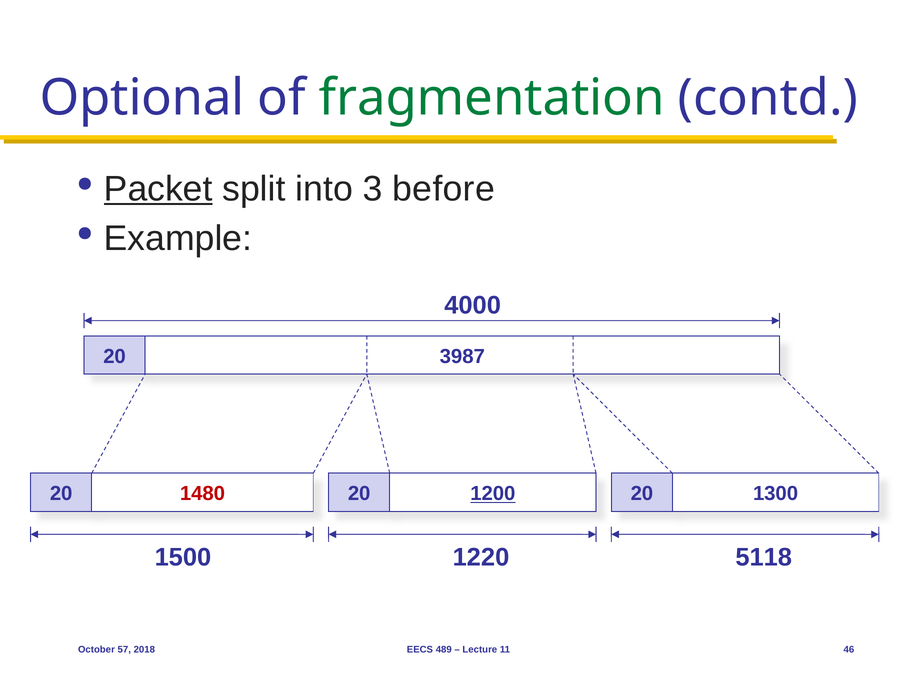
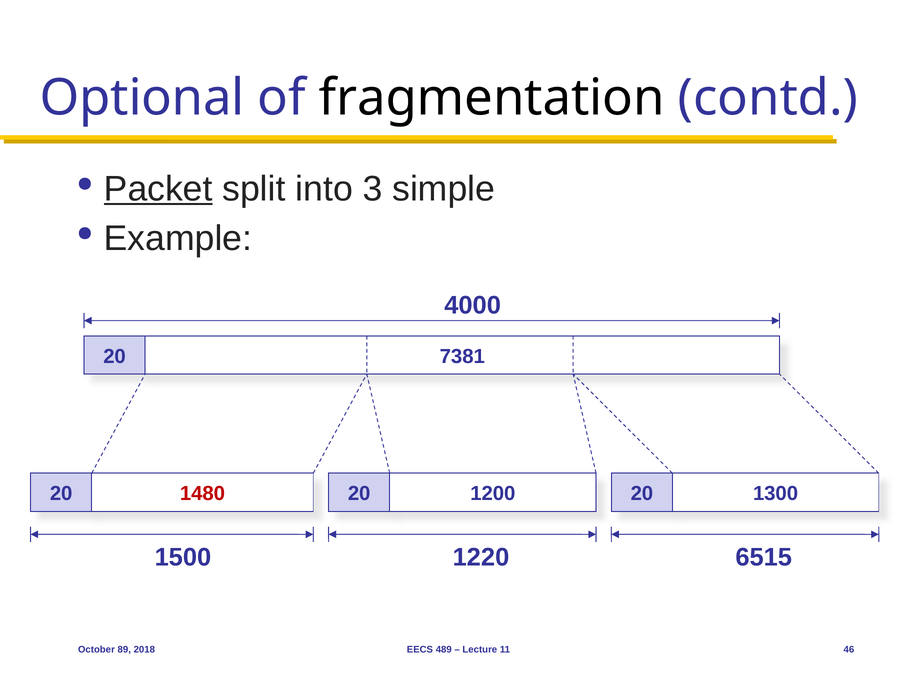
fragmentation colour: green -> black (492, 98)
before: before -> simple (444, 189)
3987: 3987 -> 7381 (462, 357)
1200 underline: present -> none (493, 494)
5118: 5118 -> 6515 (764, 558)
57: 57 -> 89 (124, 650)
